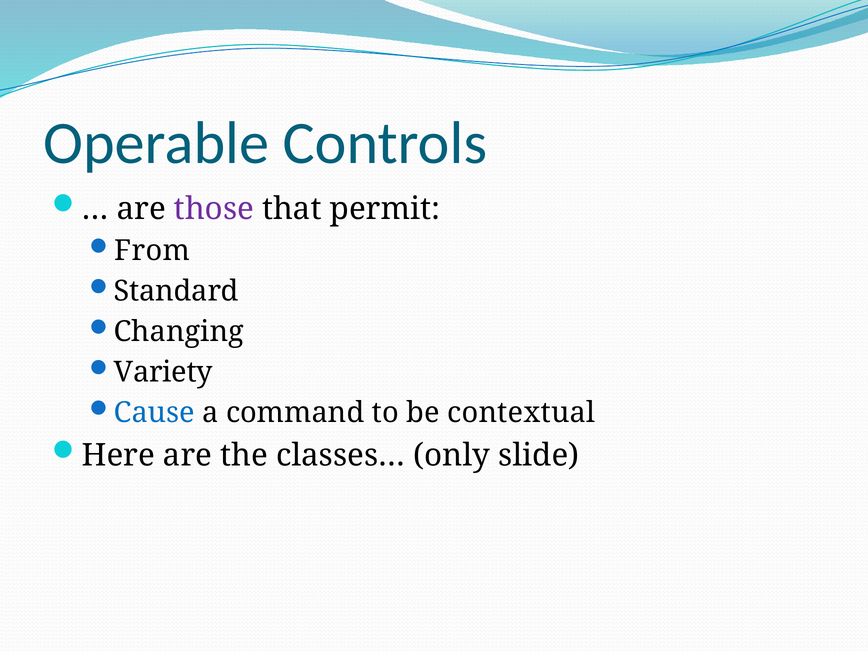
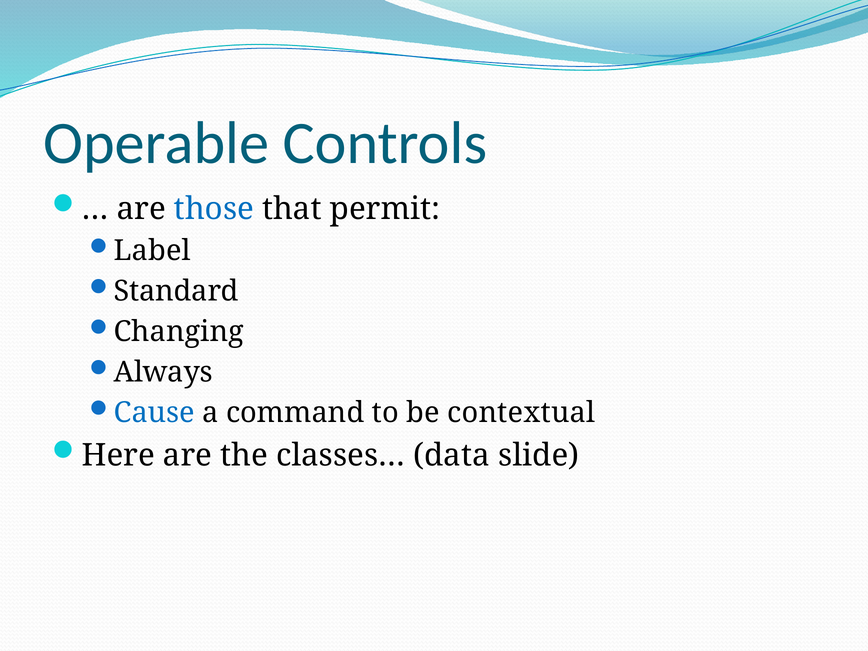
those colour: purple -> blue (214, 209)
From: From -> Label (152, 251)
Variety: Variety -> Always (163, 372)
only: only -> data (452, 455)
